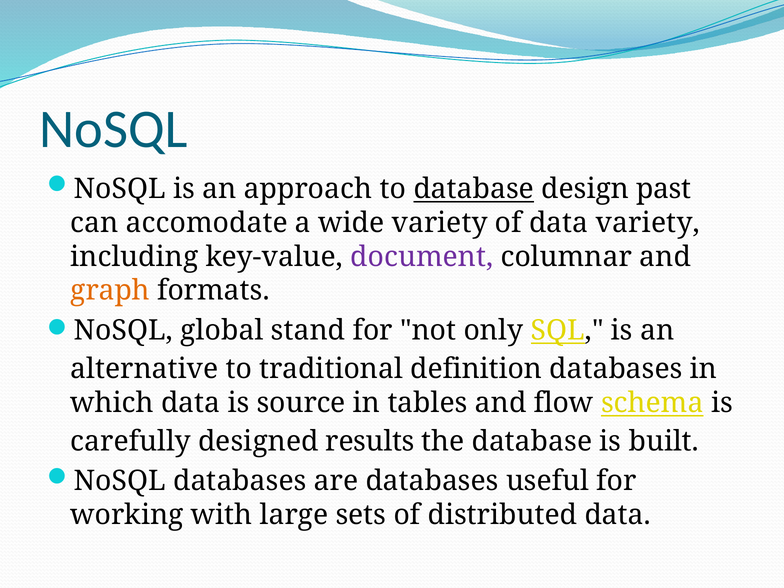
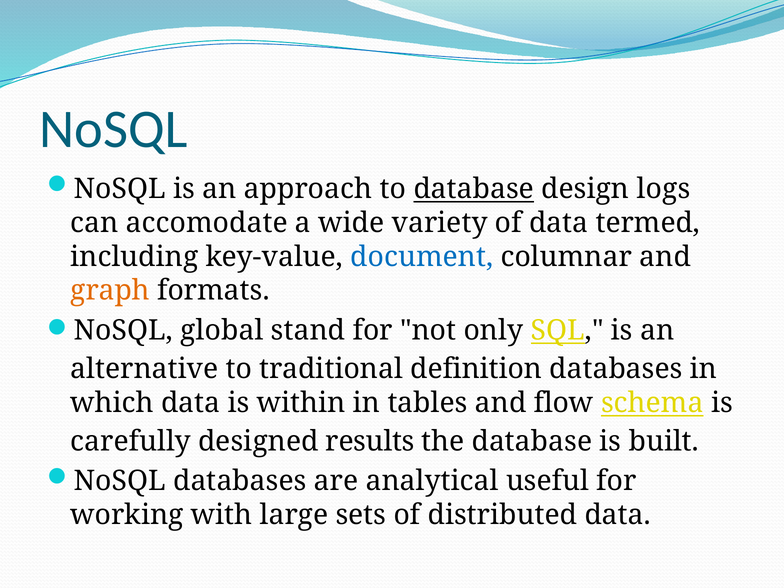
past: past -> logs (664, 189)
data variety: variety -> termed (648, 223)
document colour: purple -> blue (422, 257)
source: source -> within (301, 403)
are databases: databases -> analytical (432, 481)
